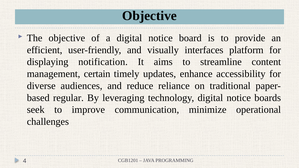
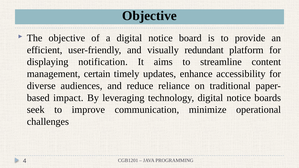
interfaces: interfaces -> redundant (204, 50)
regular: regular -> impact (68, 98)
